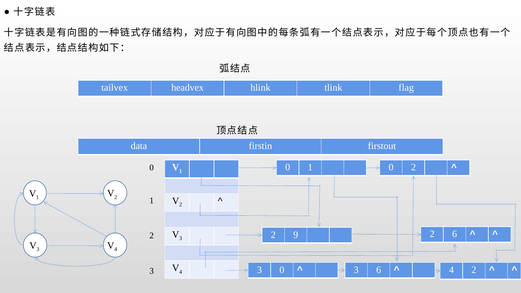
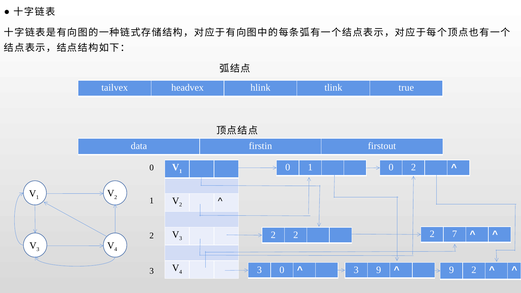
flag: flag -> true (406, 88)
9: 9 -> 2 (296, 235)
2 6: 6 -> 7 (455, 234)
3 6: 6 -> 9 (379, 270)
4: 4 -> 9 (451, 270)
